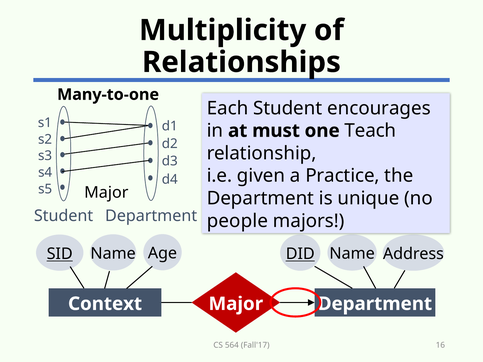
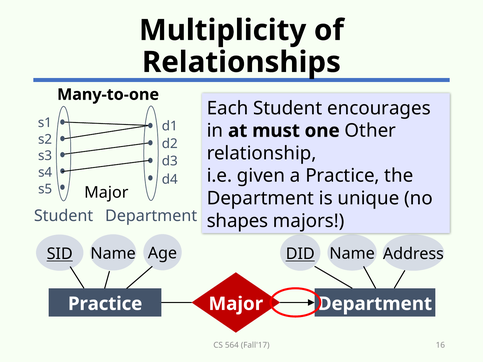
Teach: Teach -> Other (370, 131)
people: people -> shapes (238, 221)
Context: Context -> Practice (105, 304)
